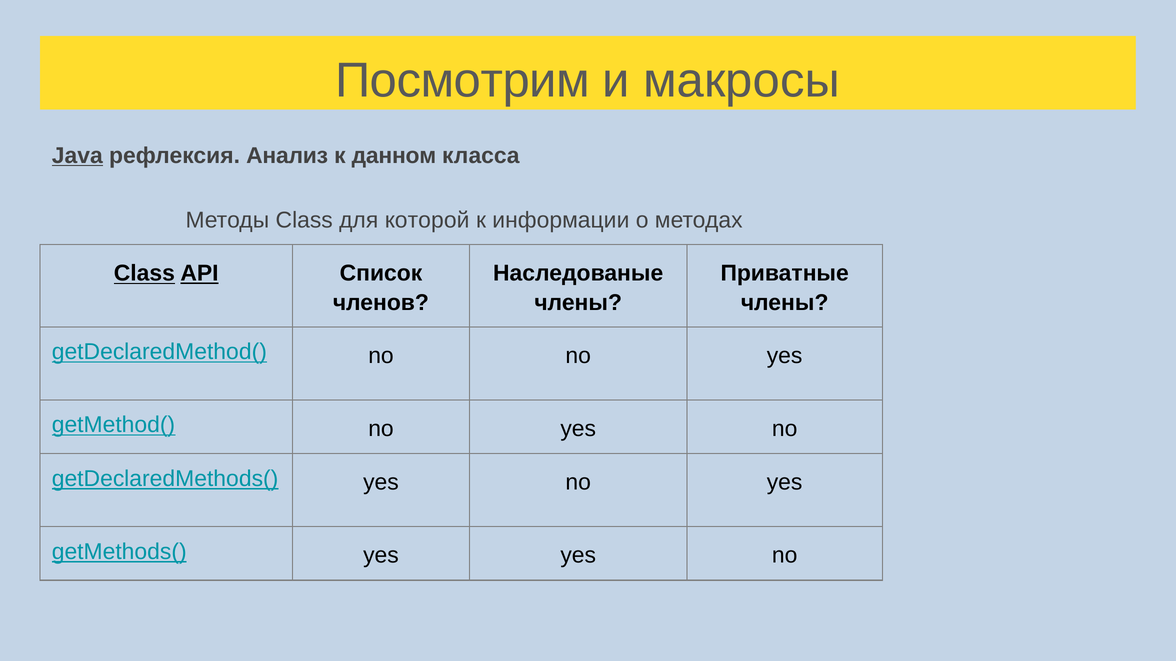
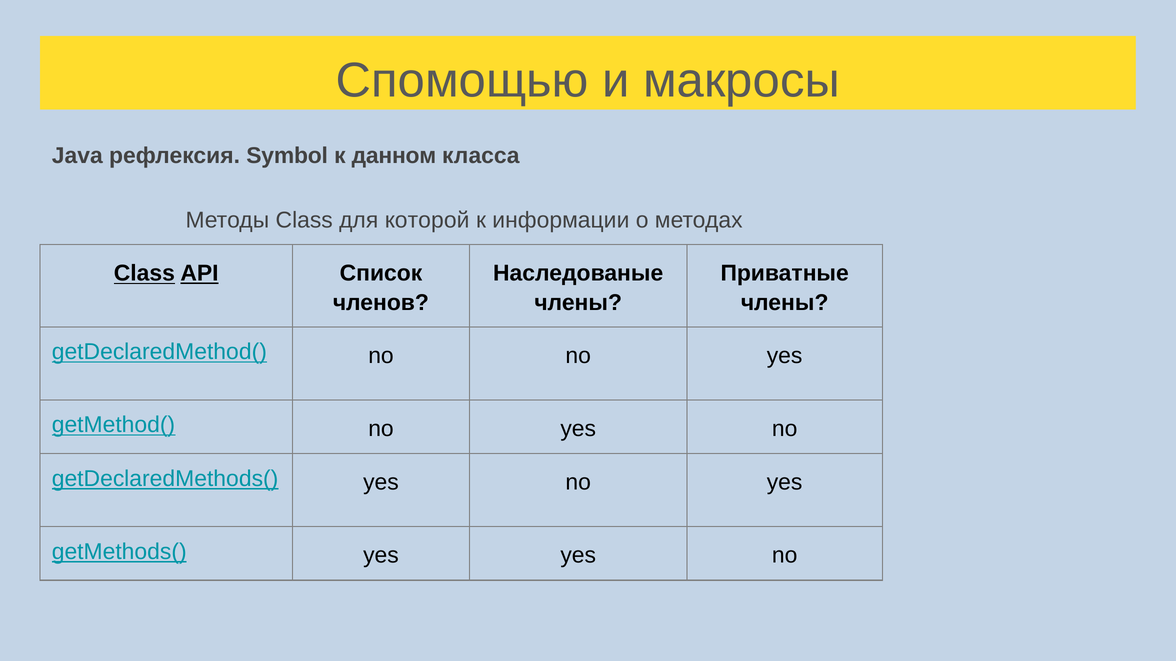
Посмотрим: Посмотрим -> Спомощью (462, 81)
Java underline: present -> none (77, 156)
Анализ: Анализ -> Symbol (287, 156)
